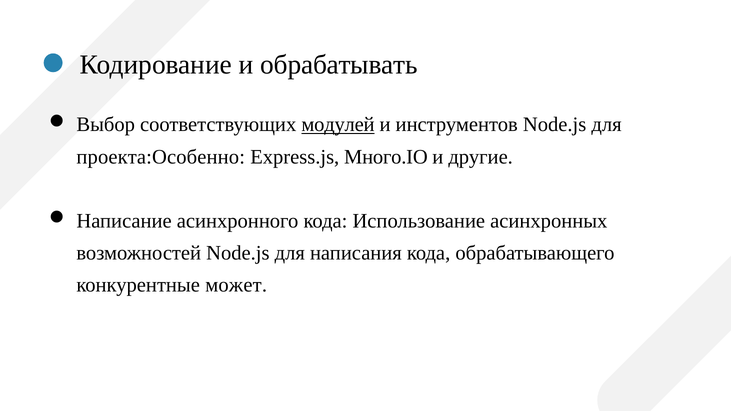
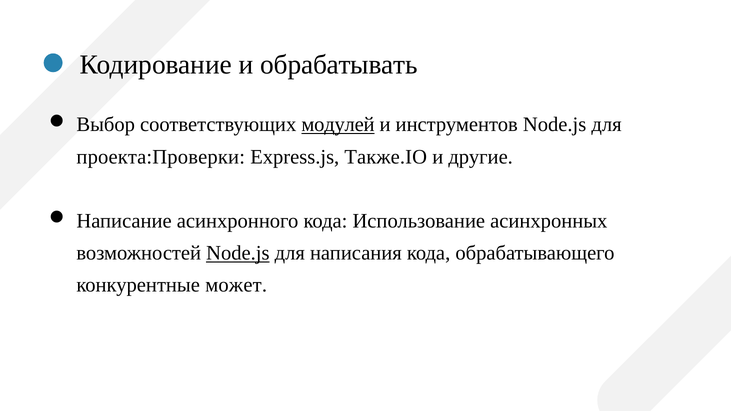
проекта:Особенно: проекта:Особенно -> проекта:Проверки (161, 157)
Много.IO: Много.IO -> Также.IO (386, 157)
Node.js underline: none -> present (238, 253)
